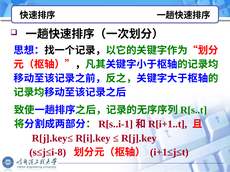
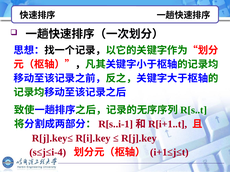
s≤j≤i-8: s≤j≤i-8 -> s≤j≤i-4 (48, 153)
